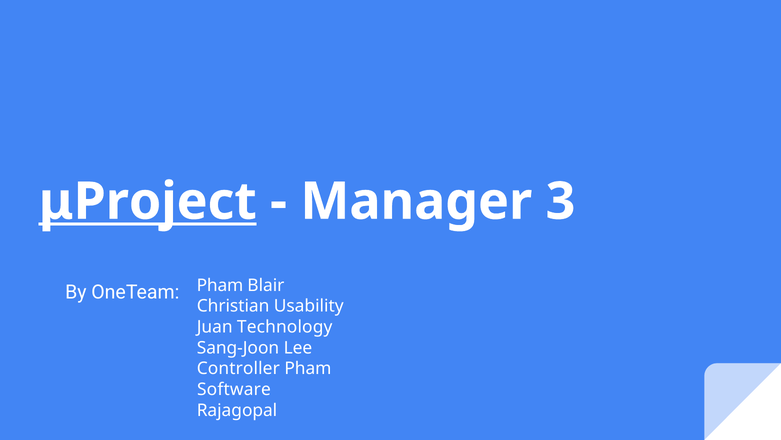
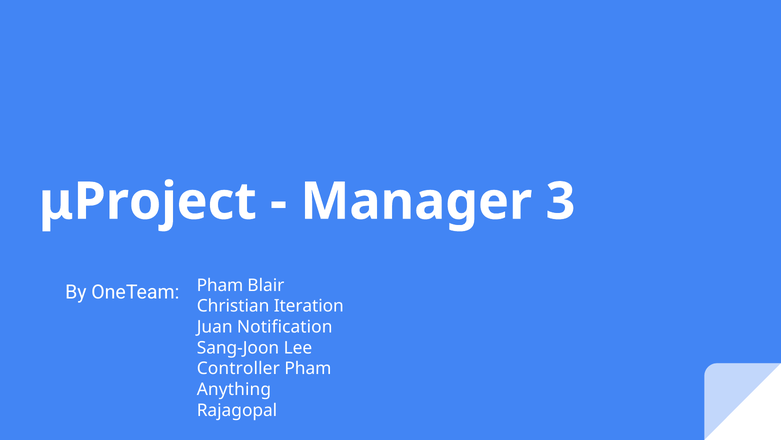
μProject underline: present -> none (148, 201)
Usability: Usability -> Iteration (309, 306)
Technology: Technology -> Notification (285, 326)
Software: Software -> Anything (234, 389)
